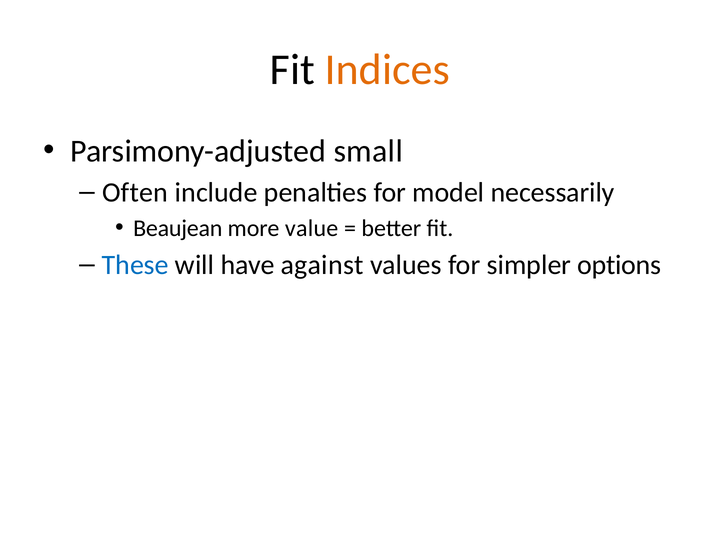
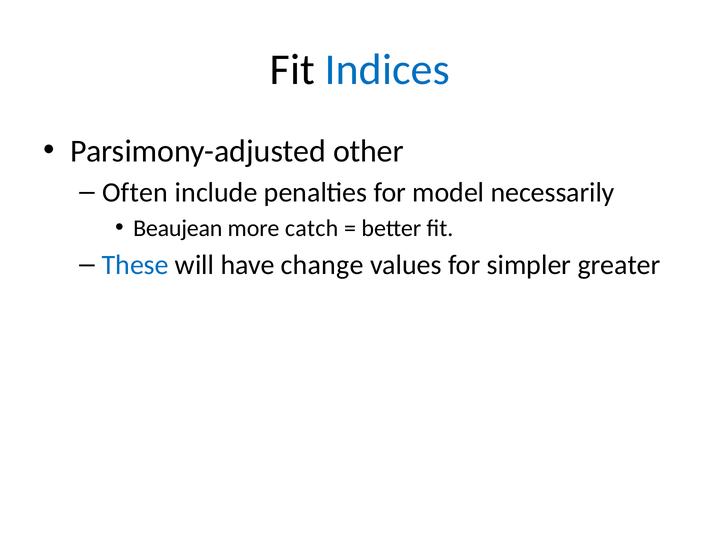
Indices colour: orange -> blue (387, 70)
small: small -> other (368, 151)
value: value -> catch (312, 228)
against: against -> change (322, 265)
options: options -> greater (619, 265)
